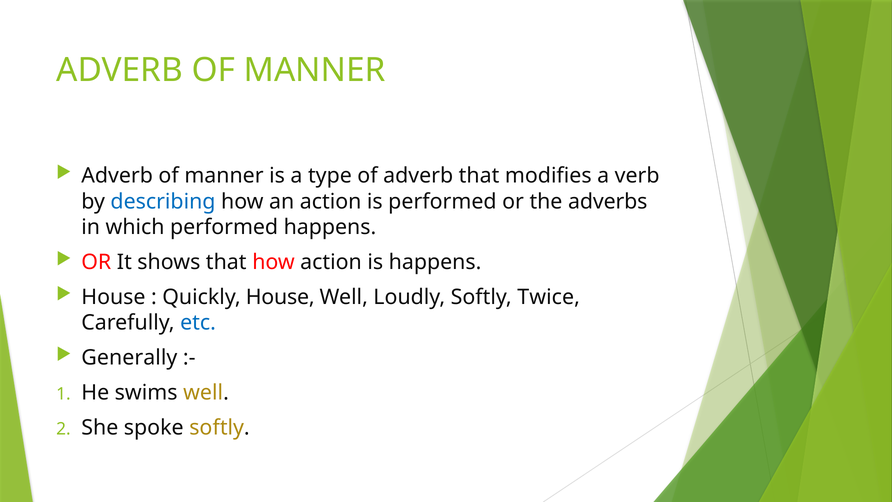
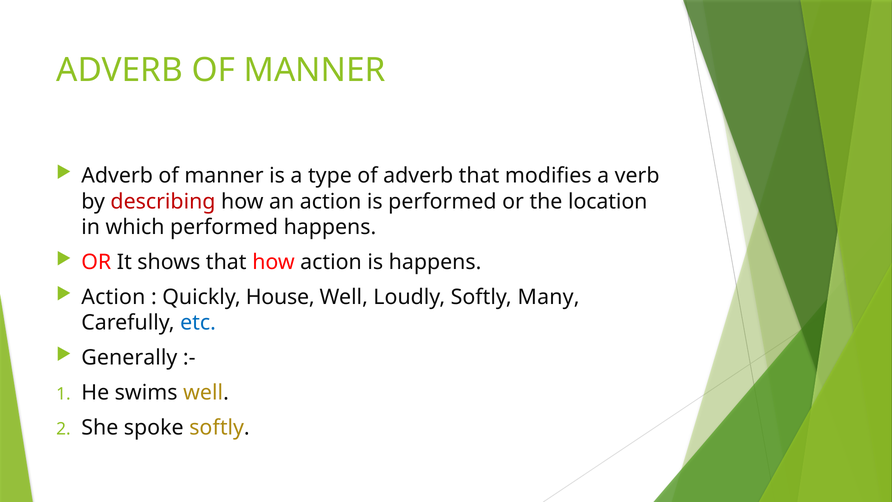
describing colour: blue -> red (163, 201)
adverbs: adverbs -> location (608, 201)
House: House -> Action (113, 297)
Twice: Twice -> Many (549, 297)
